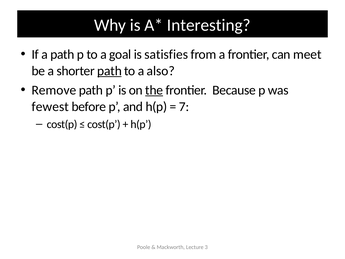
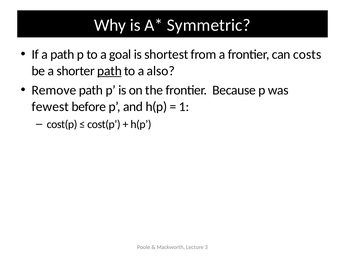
Interesting: Interesting -> Symmetric (209, 25)
satisfies: satisfies -> shortest (166, 54)
meet: meet -> costs (307, 54)
the underline: present -> none (154, 90)
7: 7 -> 1 (184, 107)
